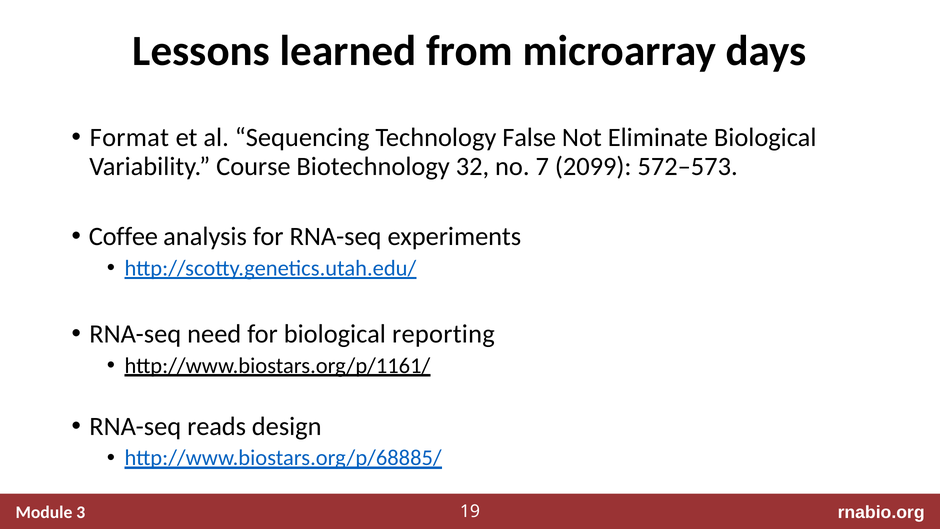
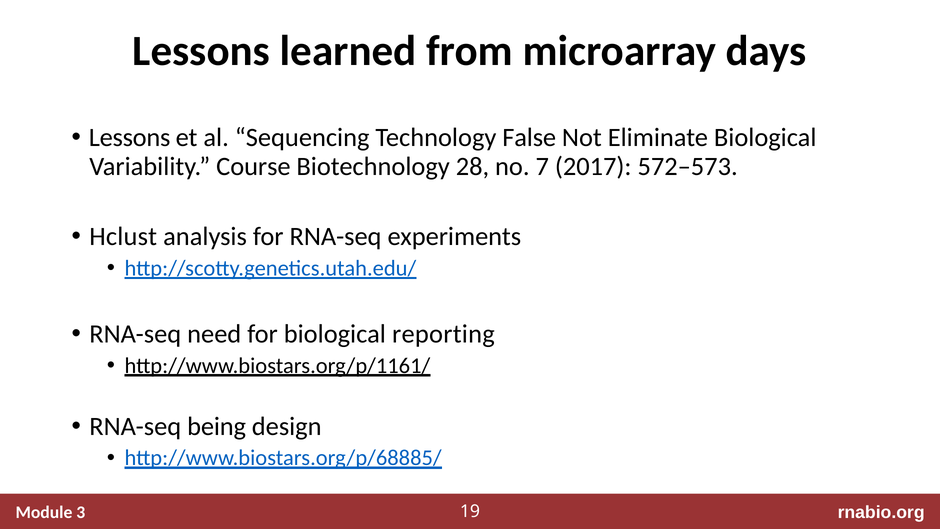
Format: Format -> Lessons (130, 138)
32: 32 -> 28 (472, 166)
2099: 2099 -> 2017 (593, 166)
Coffee: Coffee -> Hclust (123, 236)
reads: reads -> being (217, 426)
